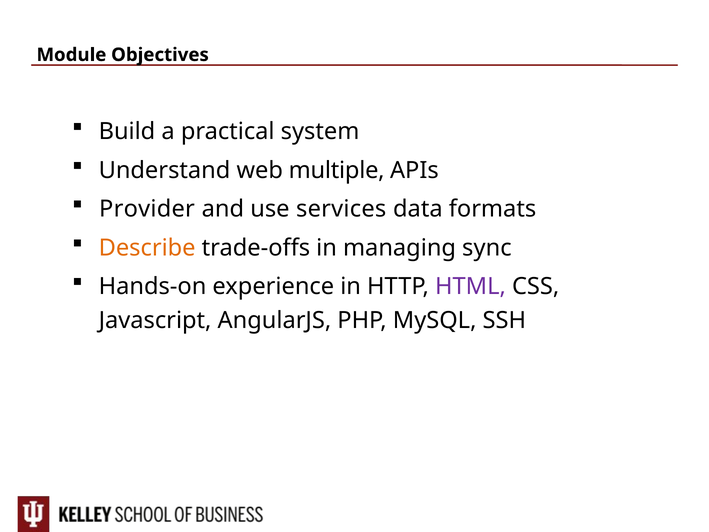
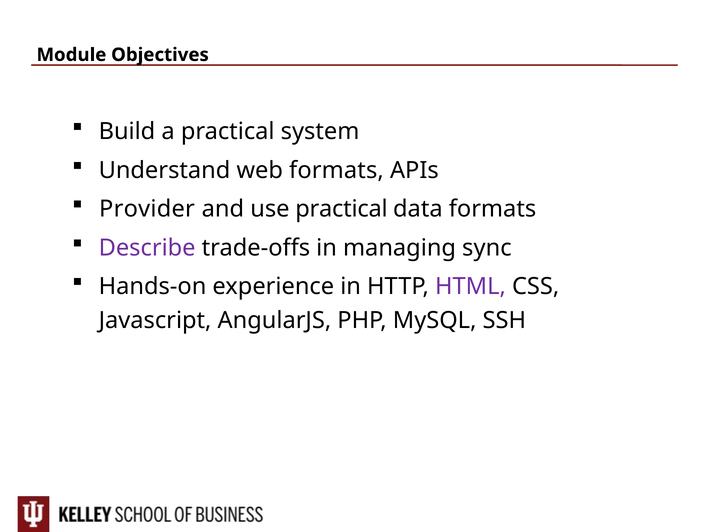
web multiple: multiple -> formats (336, 170)
use services: services -> practical (341, 209)
Describe colour: orange -> purple (147, 248)
